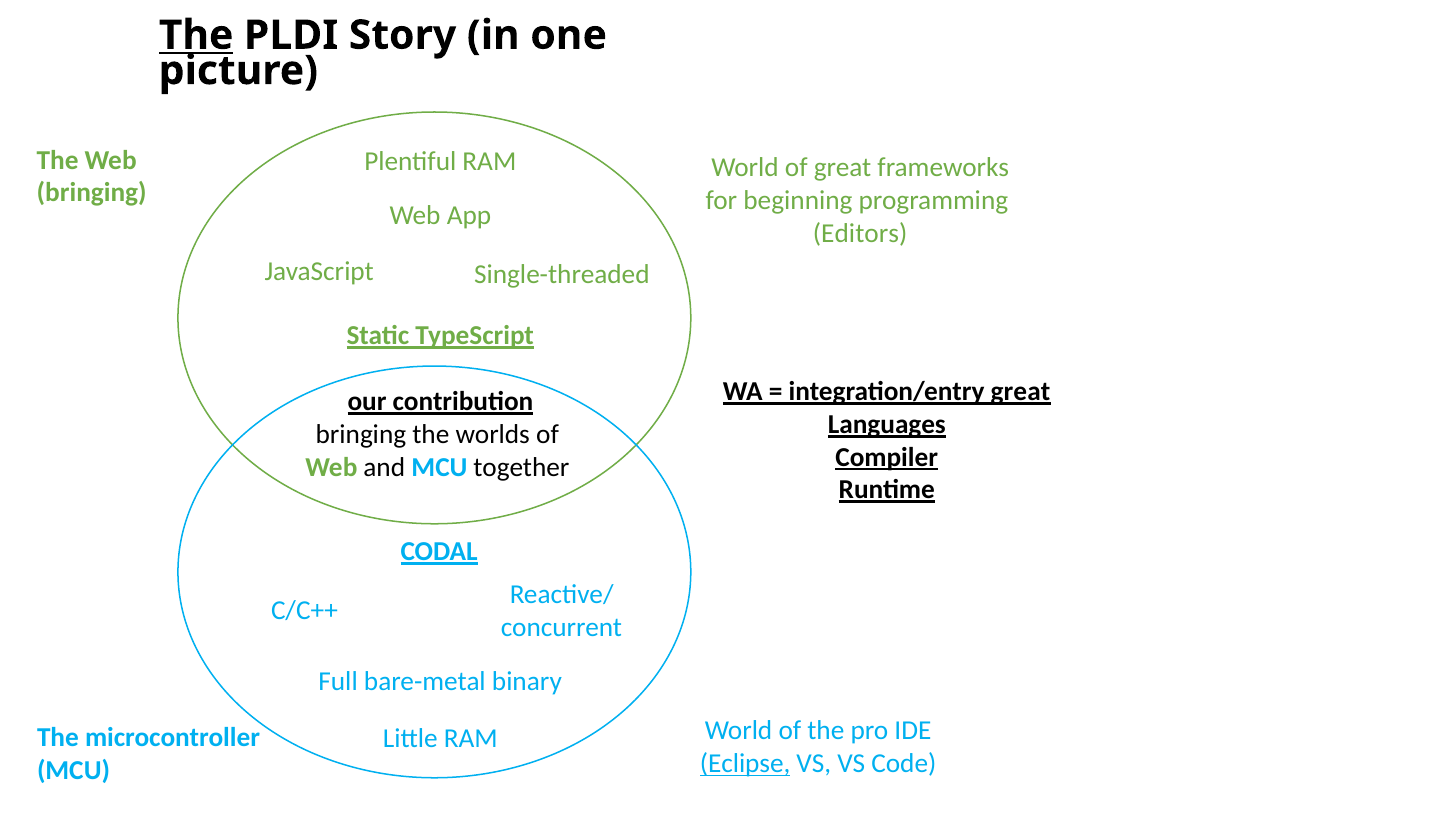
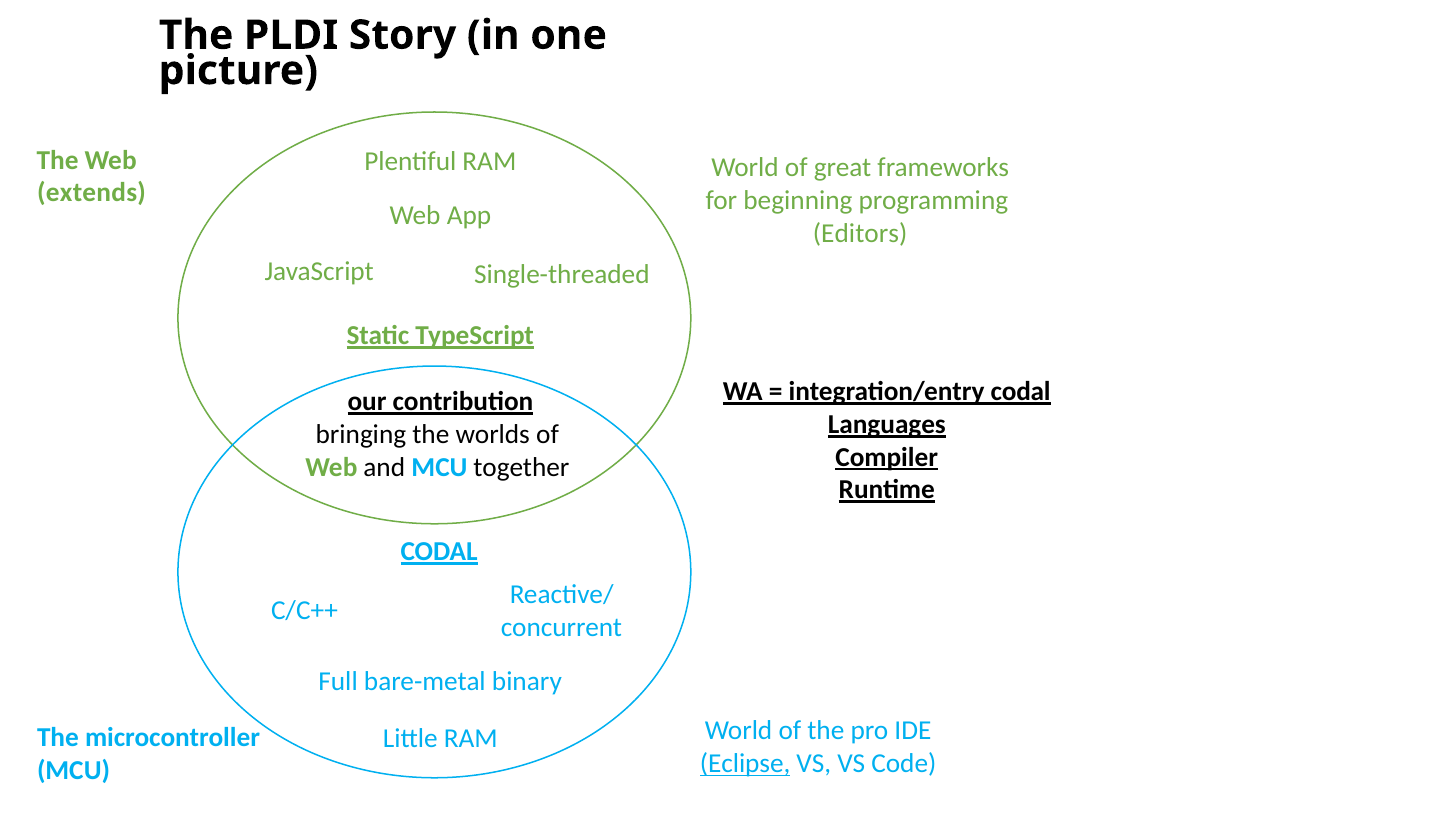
The underline: present -> none (196, 35)
bringing: bringing -> extends (92, 193)
integration/entry great: great -> codal (1021, 392)
